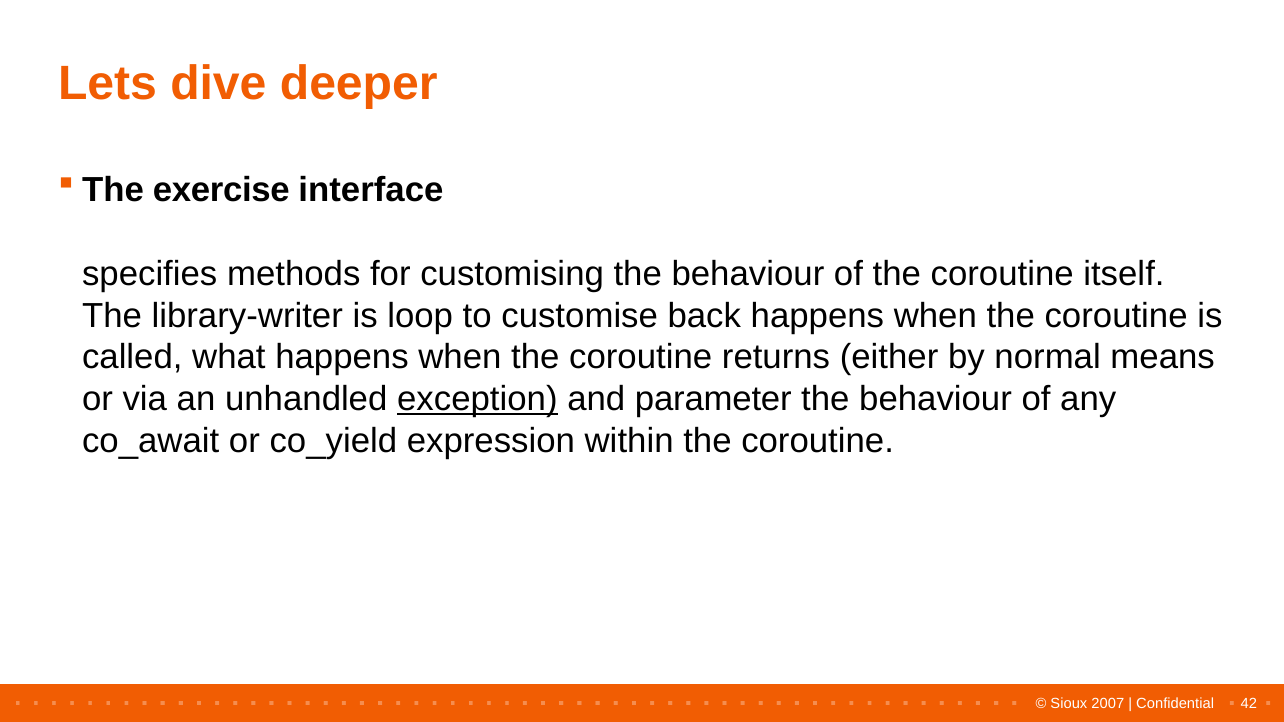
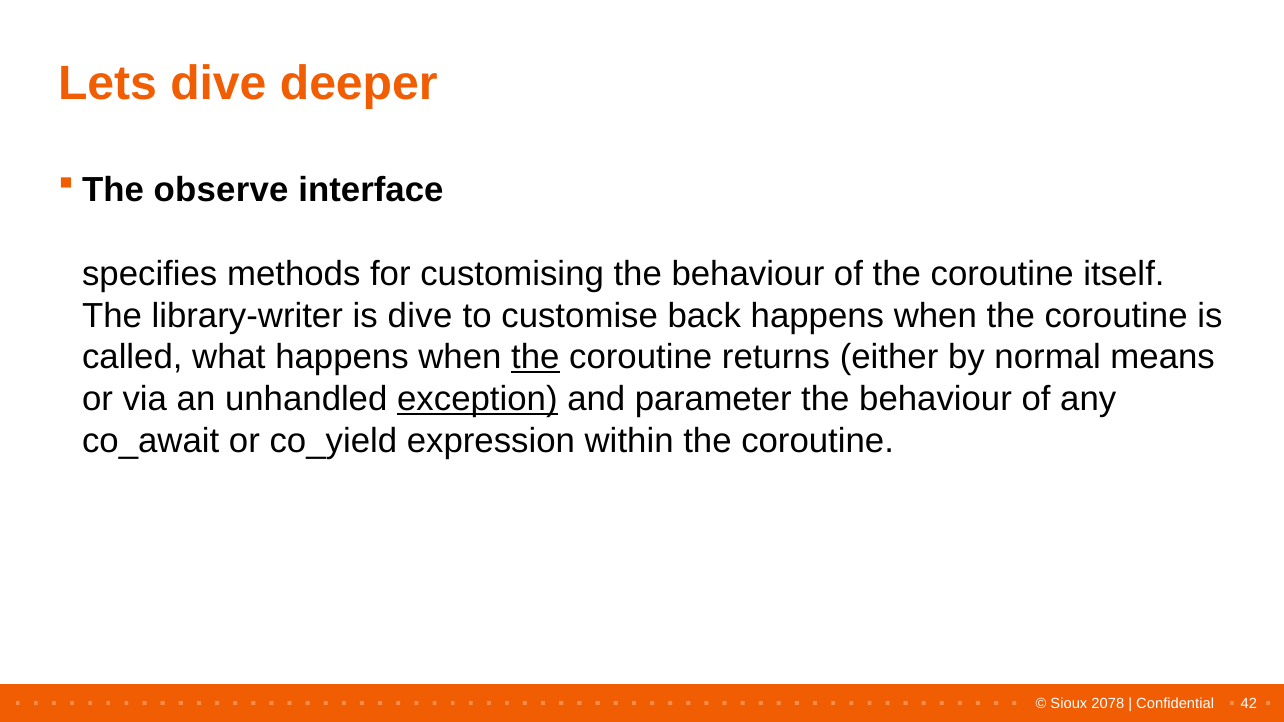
exercise: exercise -> observe (221, 190)
is loop: loop -> dive (420, 316)
the underline: none -> present (535, 357)
2007: 2007 -> 2078 (1108, 704)
